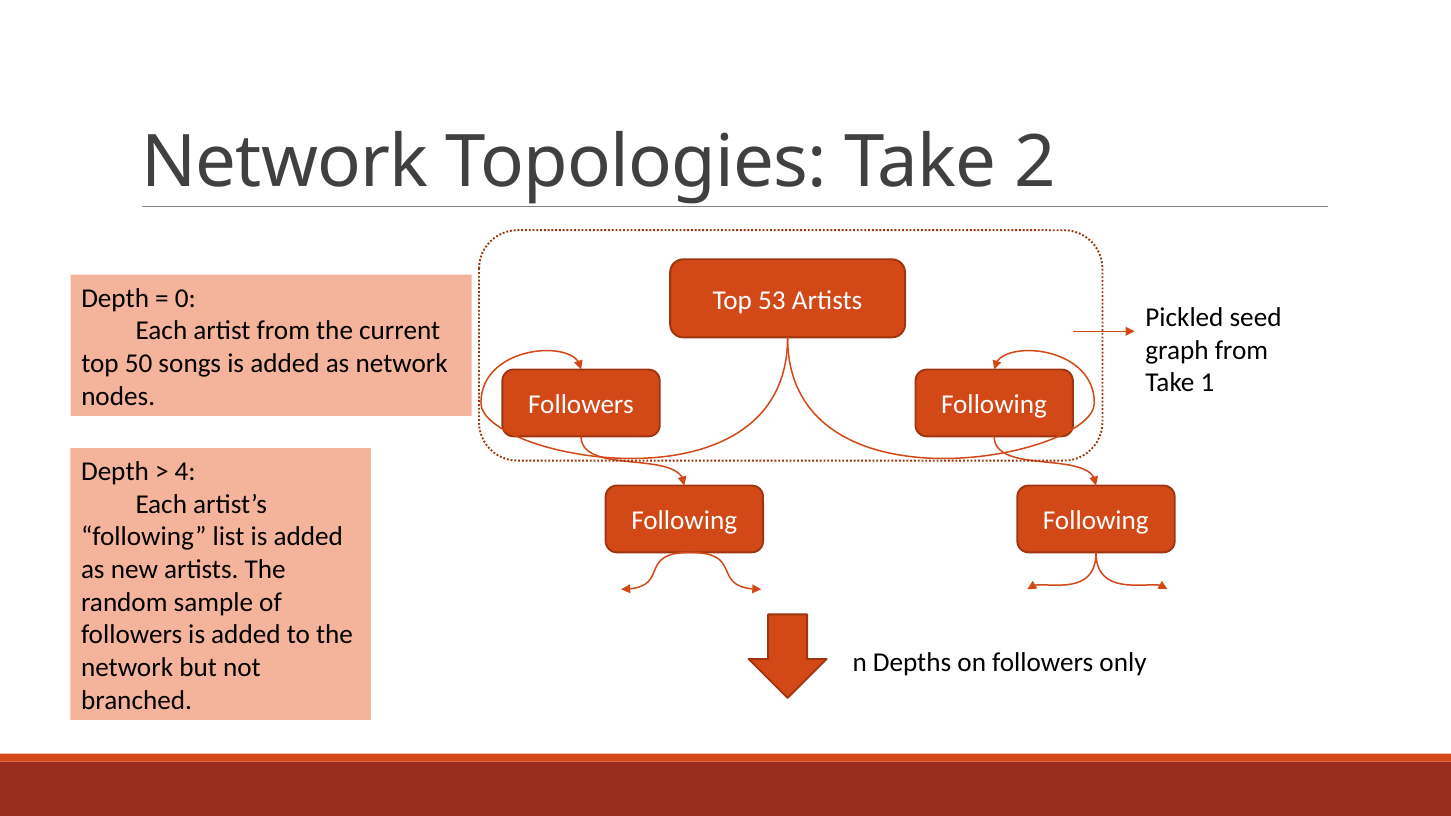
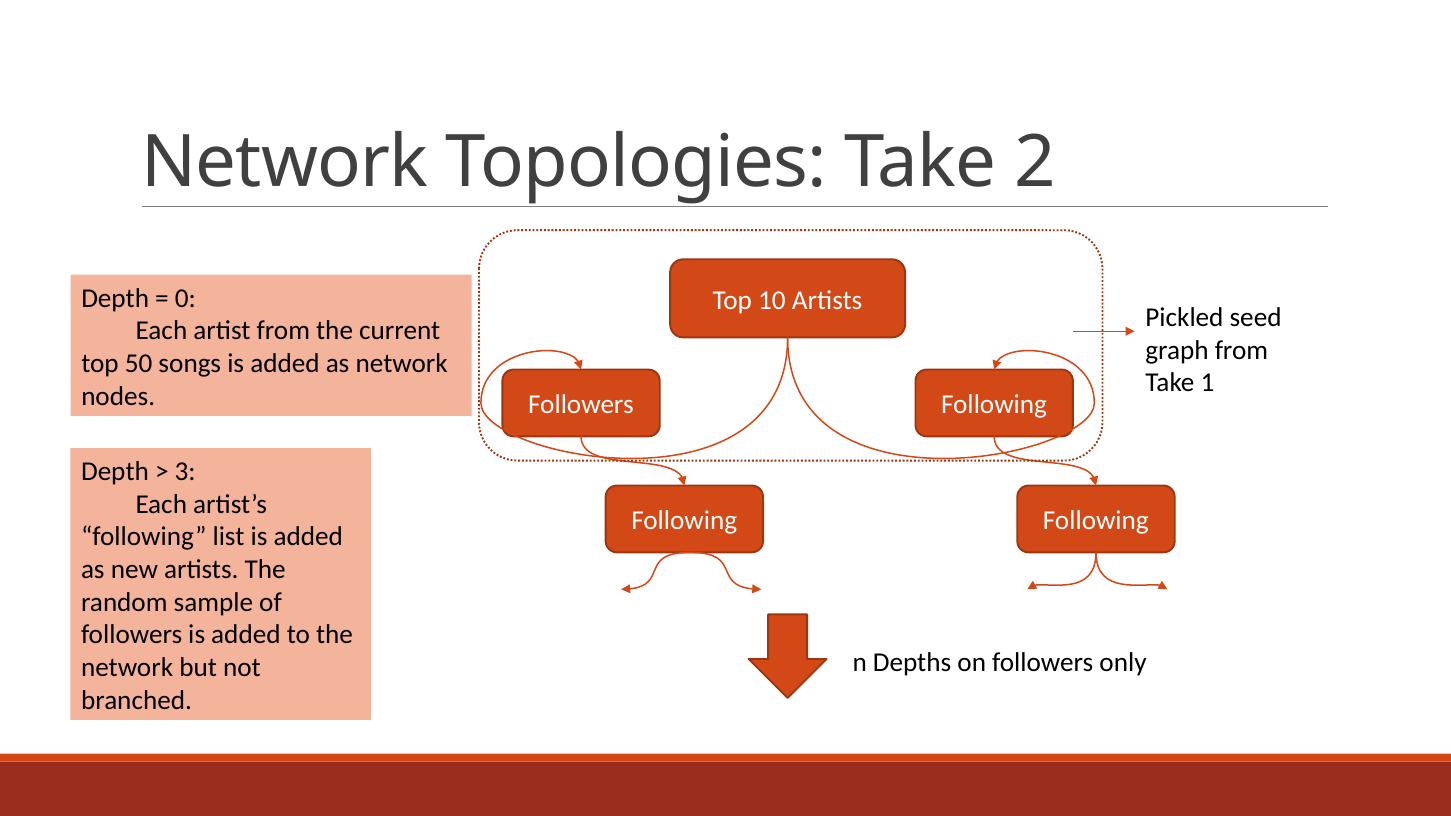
53: 53 -> 10 (772, 300)
4: 4 -> 3 (185, 472)
